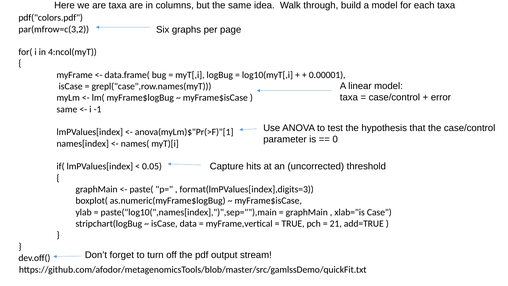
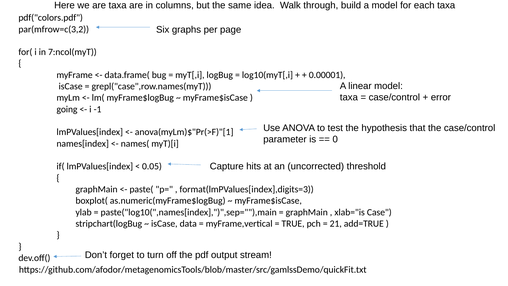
4:ncol(myT: 4:ncol(myT -> 7:ncol(myT (72, 52)
same: same -> going (67, 109)
